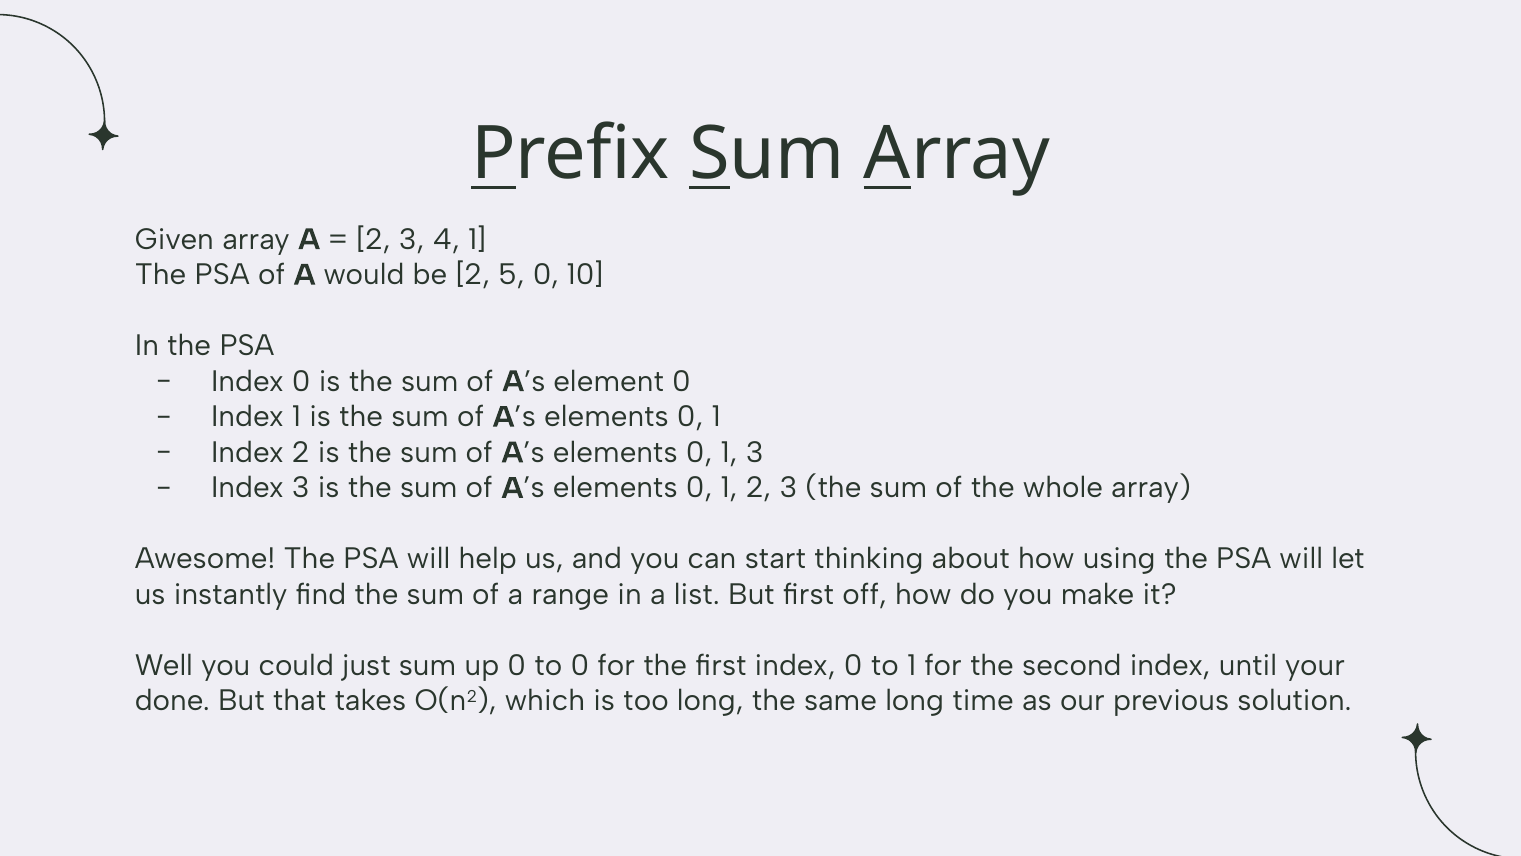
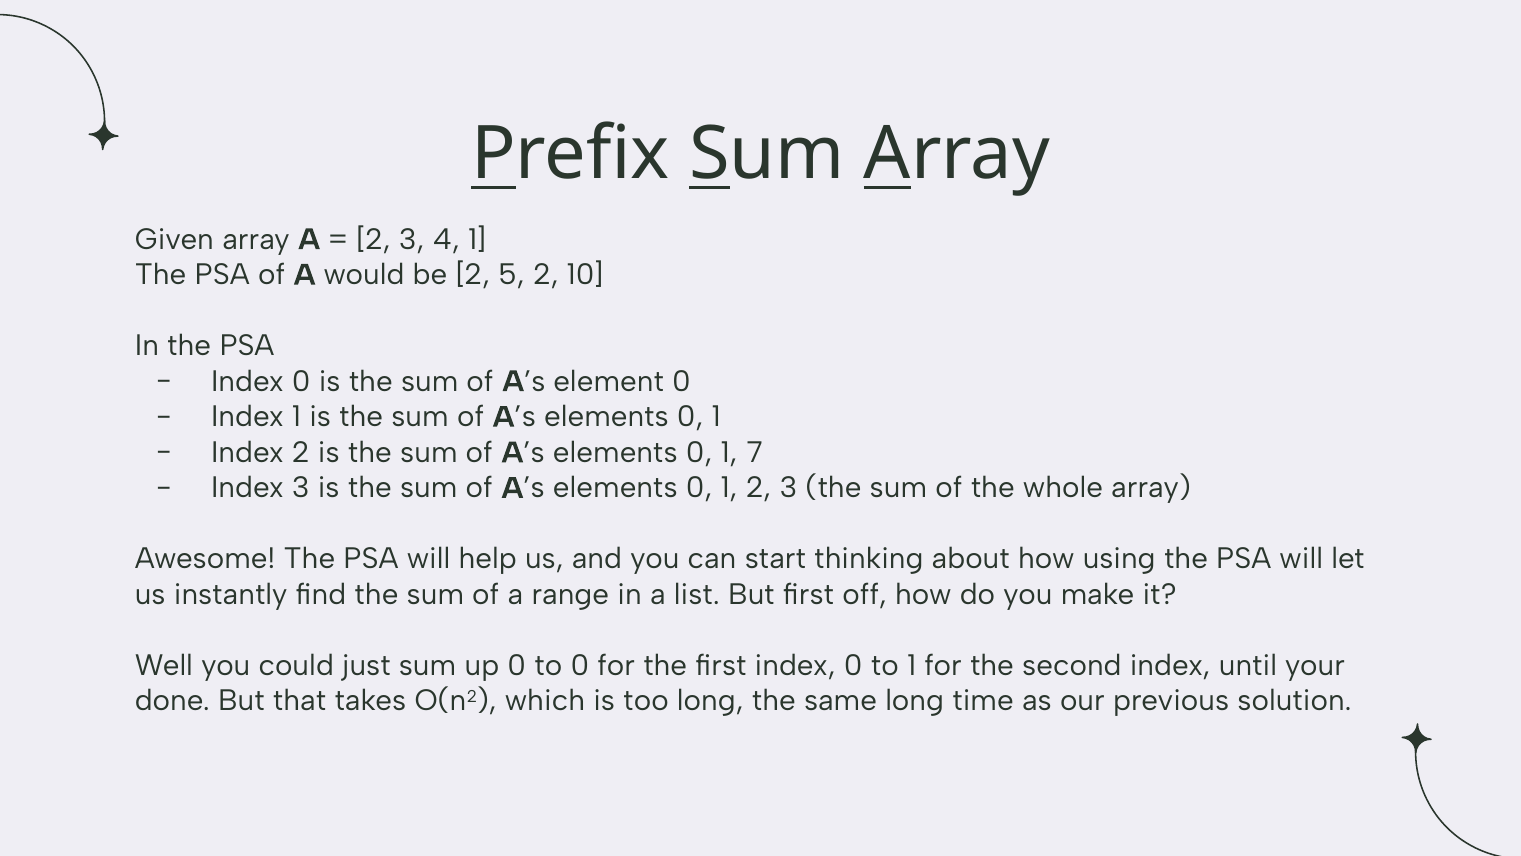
5 0: 0 -> 2 (546, 275)
1 3: 3 -> 7 (755, 452)
